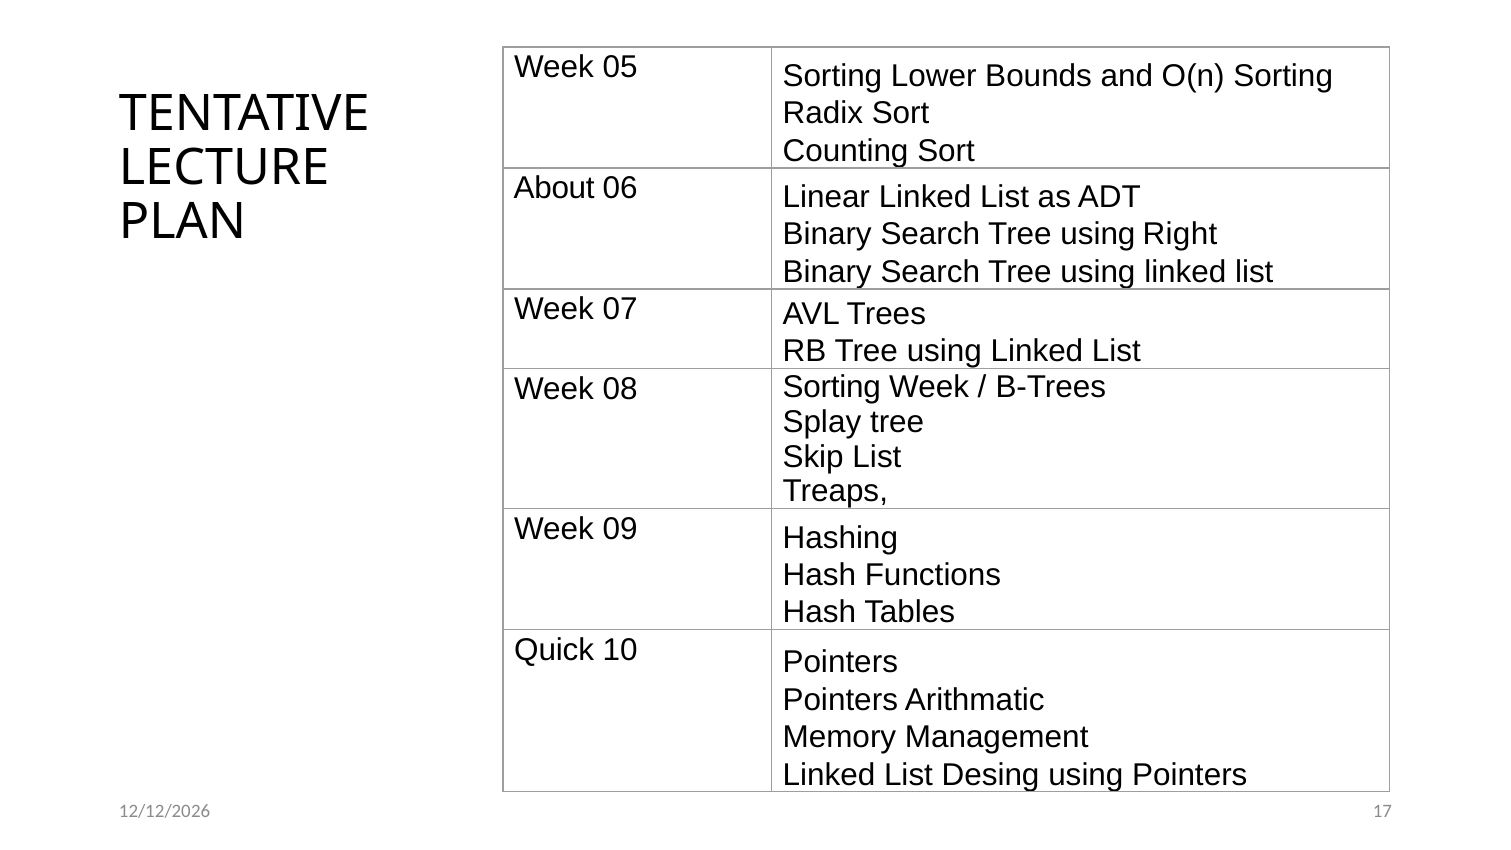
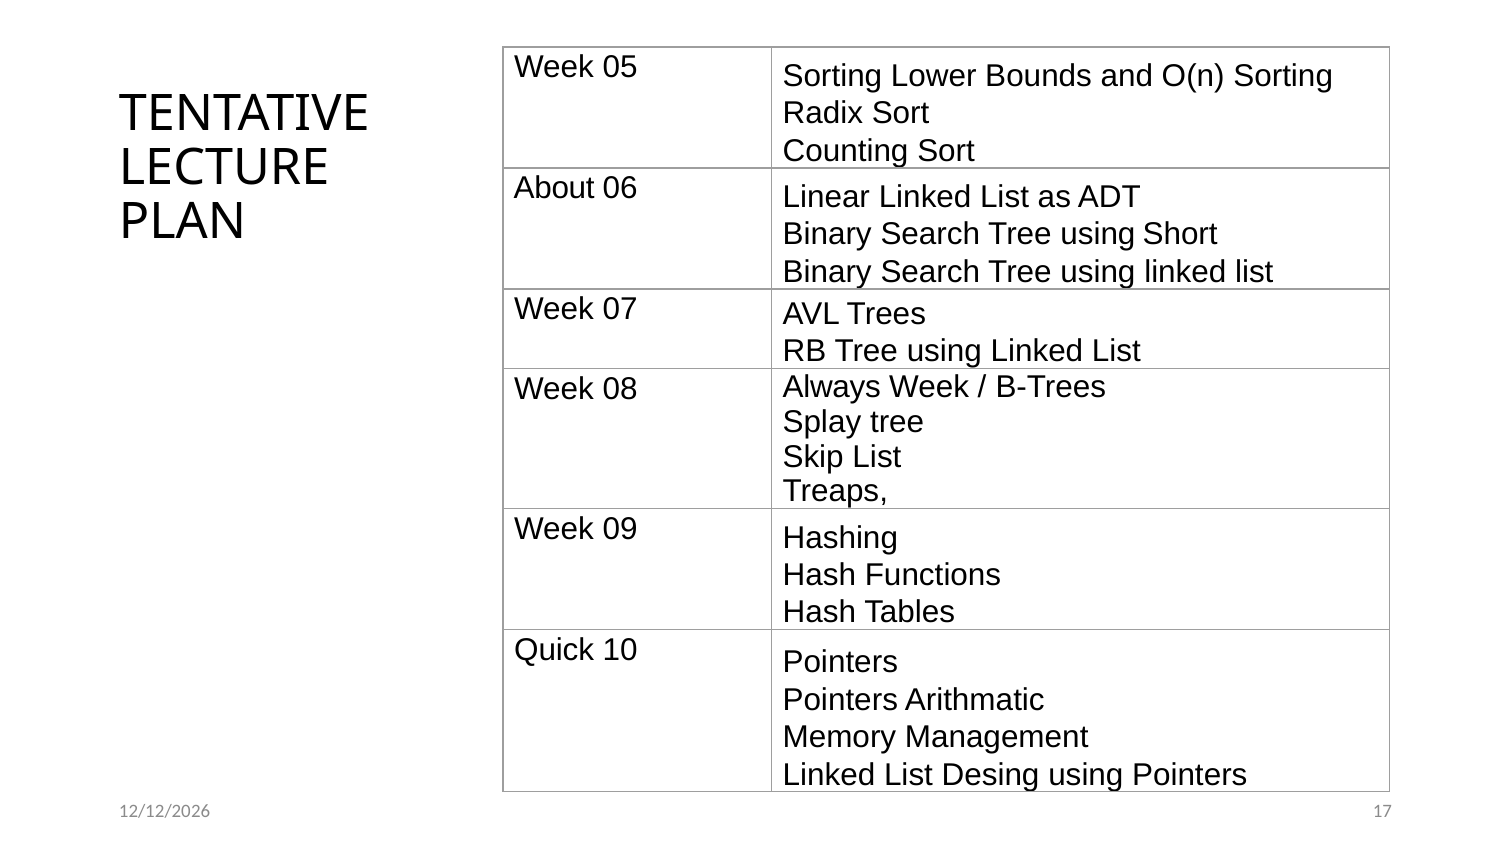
Right: Right -> Short (1180, 234)
08 Sorting: Sorting -> Always (832, 387)
